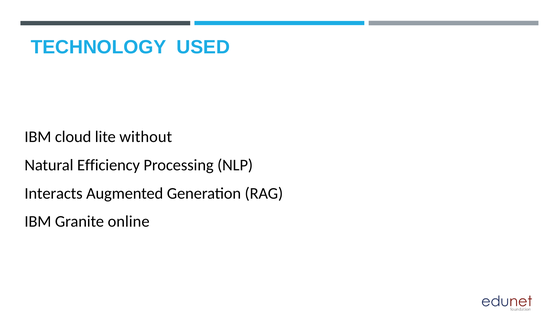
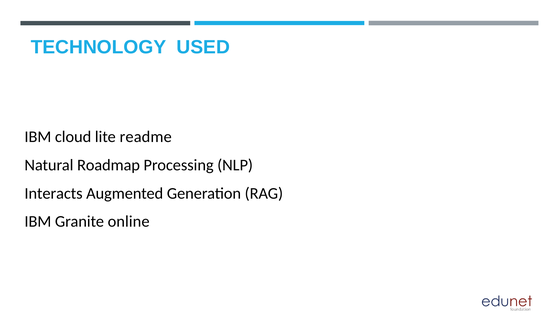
without: without -> readme (146, 137)
Efficiency: Efficiency -> Roadmap (109, 165)
